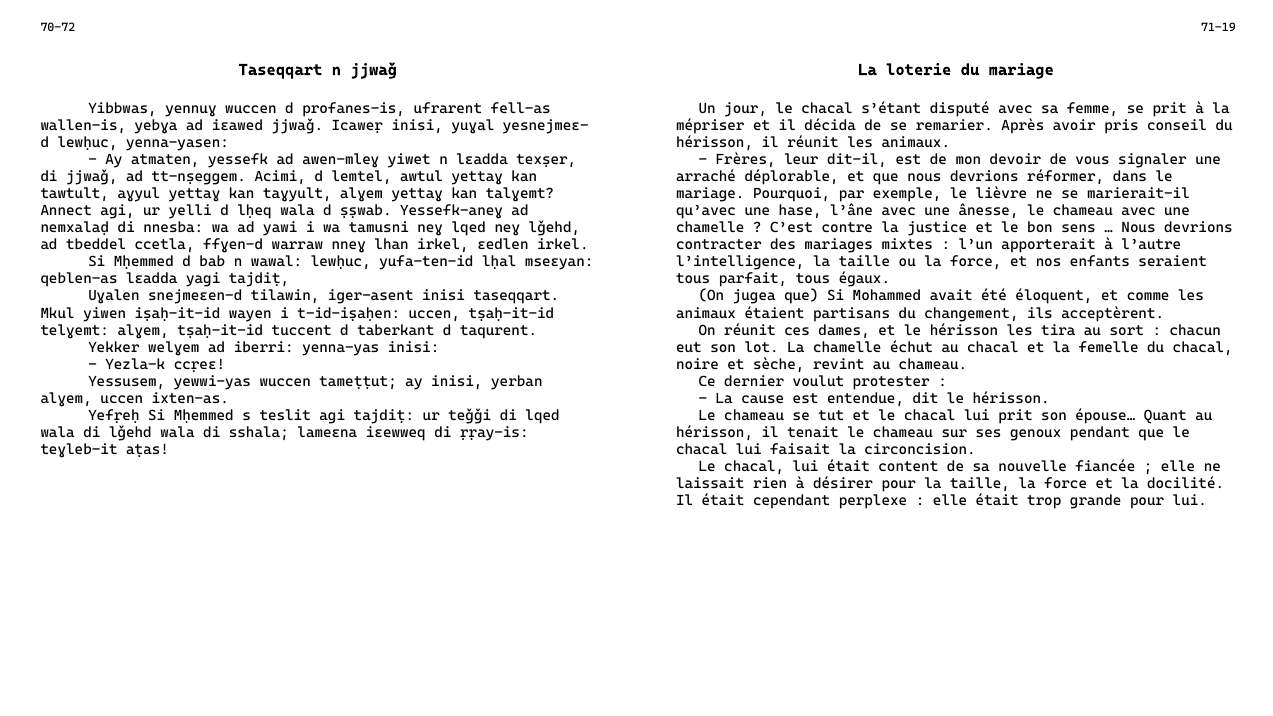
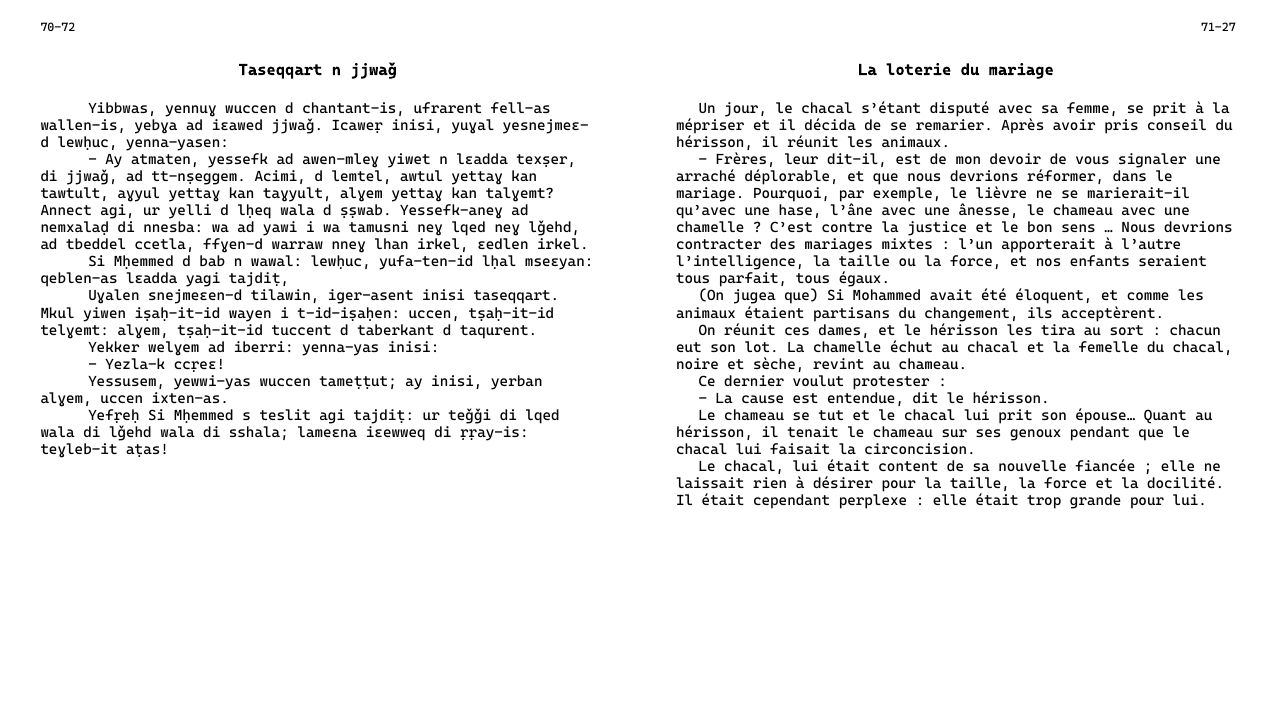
71-19: 71-19 -> 71-27 (1218, 27)
profanes-is: profanes-is -> chantant-is (354, 109)
